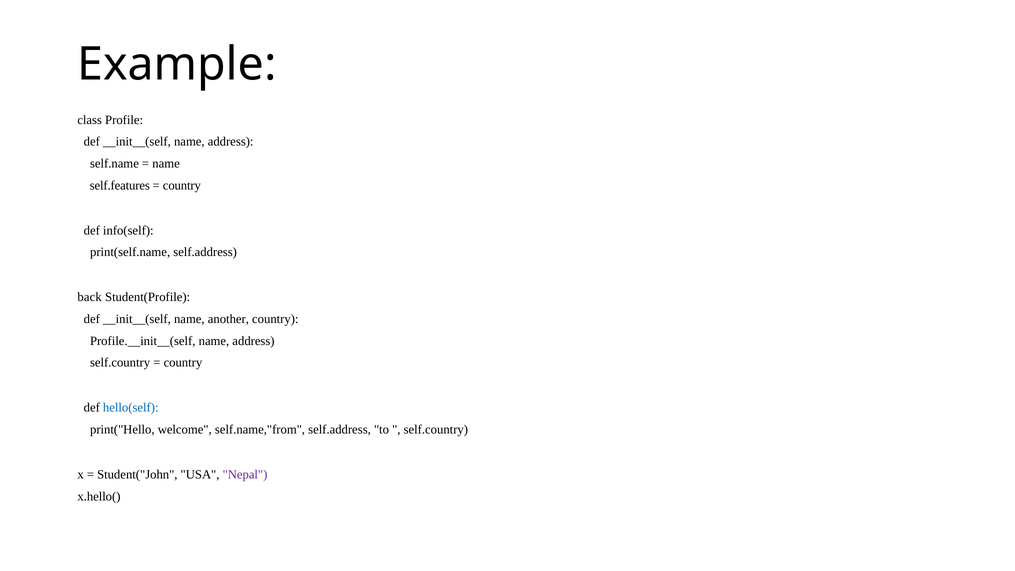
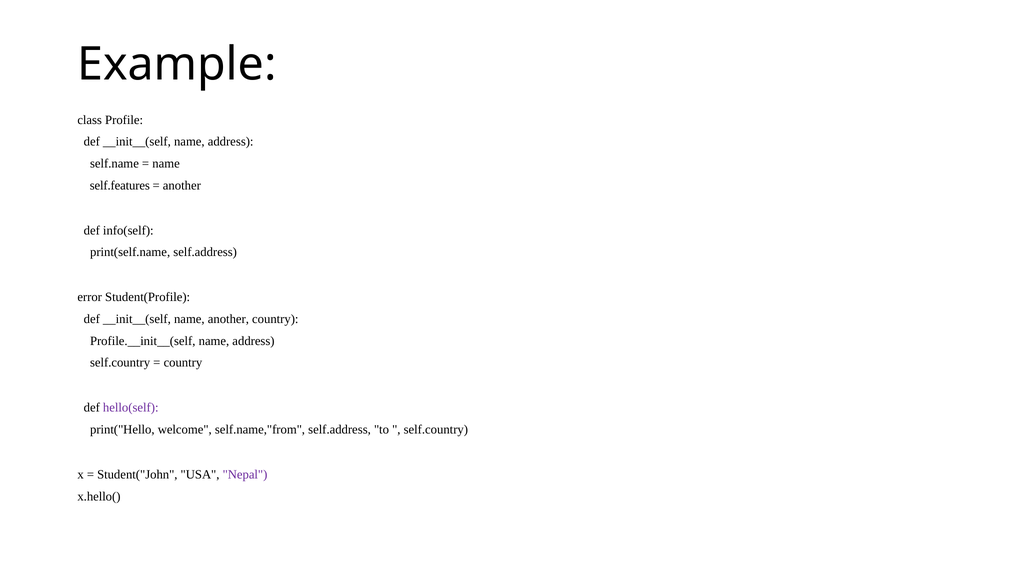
country: country -> another (182, 185)
back: back -> error (90, 297)
hello(self colour: blue -> purple (131, 408)
